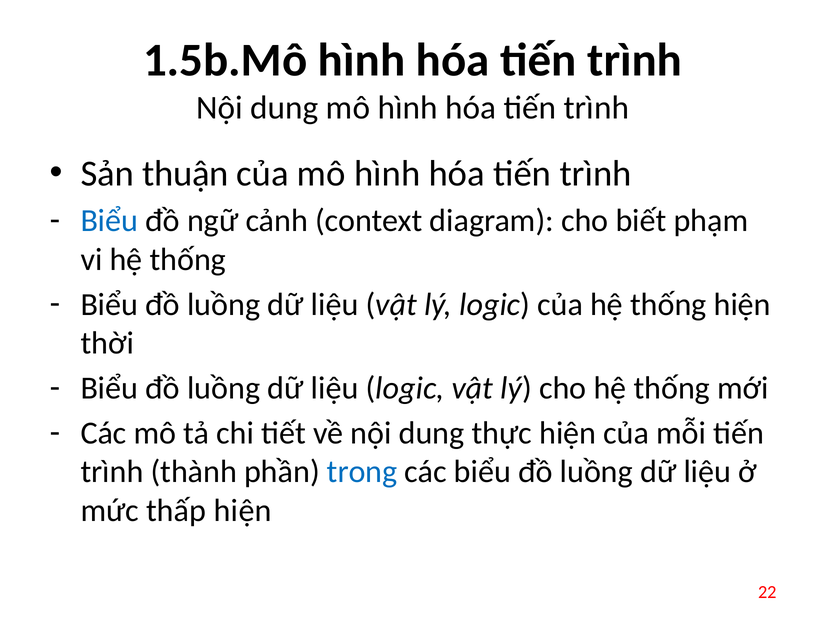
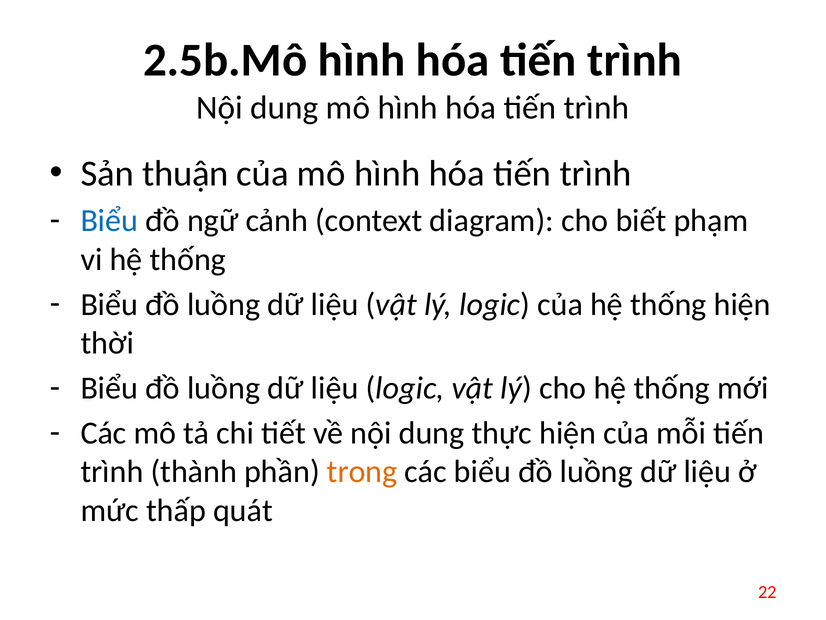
1.5b.Mô: 1.5b.Mô -> 2.5b.Mô (225, 60)
trong colour: blue -> orange (362, 471)
thấp hiện: hiện -> quát (243, 510)
